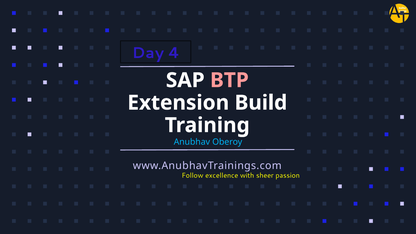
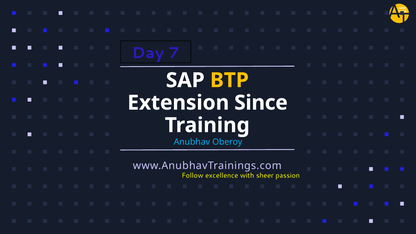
4: 4 -> 7 (174, 53)
BTP colour: pink -> yellow (229, 80)
Build: Build -> Since (261, 103)
